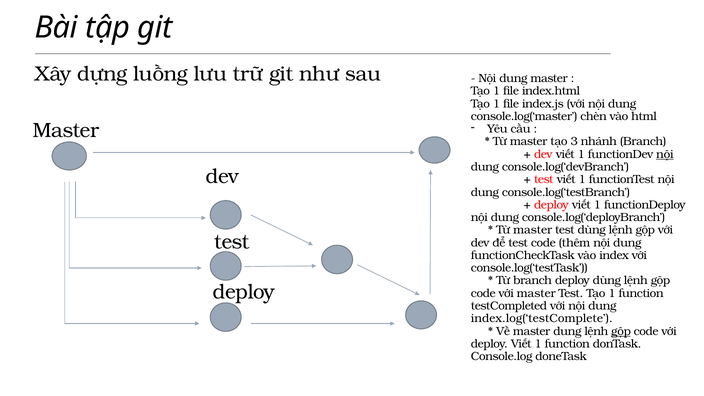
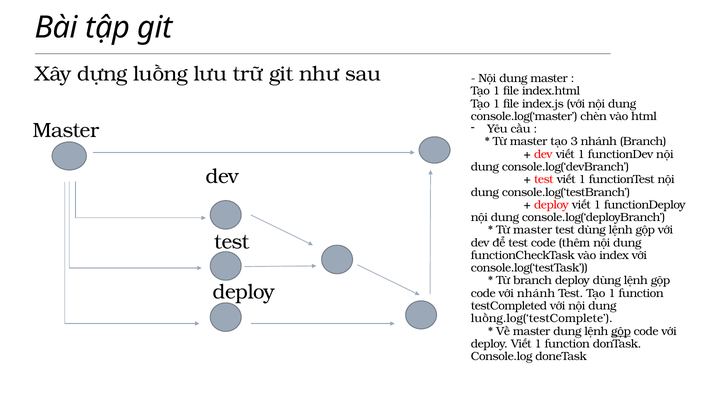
nội underline: present -> none (665, 154)
với master: master -> nhánh (536, 293)
index.log(‘testComplete: index.log(‘testComplete -> luồng.log(‘testComplete (542, 319)
